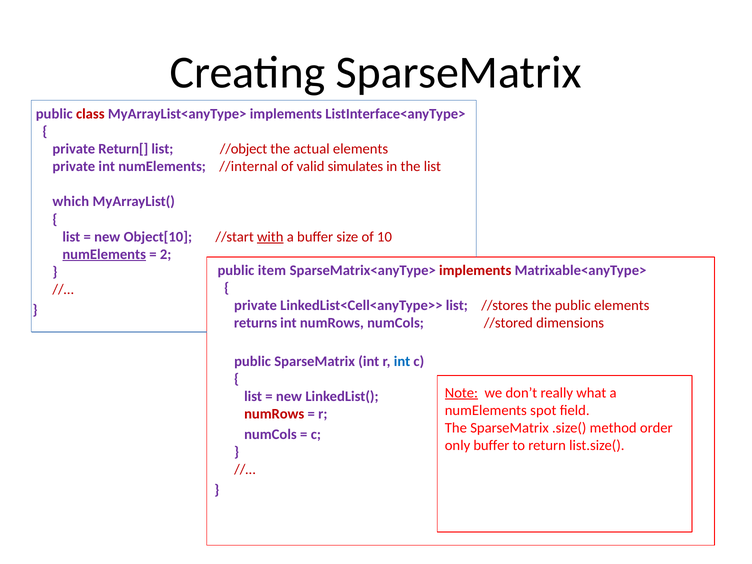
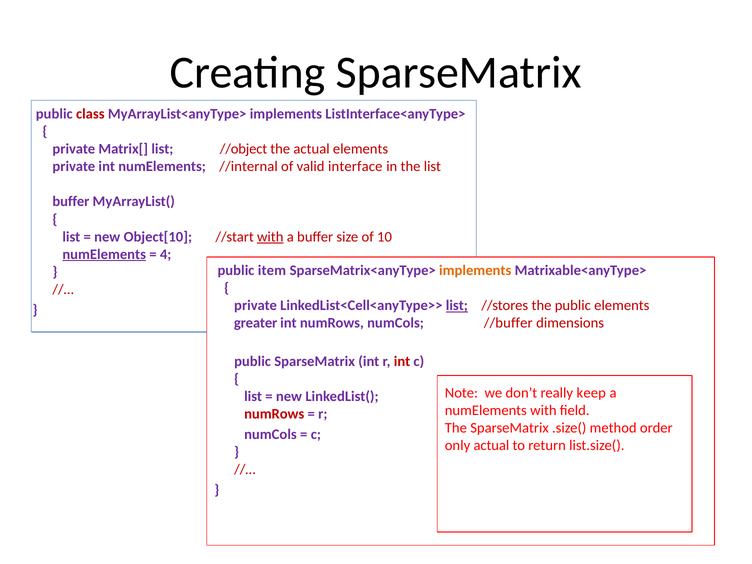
Return[: Return[ -> Matrix[ (123, 149)
simulates: simulates -> interface (355, 167)
which: which -> buffer (71, 202)
2: 2 -> 4 (166, 254)
implements colour: red -> orange (475, 270)
list underline: none -> present (457, 306)
returns: returns -> greater (256, 323)
//stored: //stored -> //buffer (508, 323)
int colour: blue -> red (402, 361)
Note underline: present -> none (461, 393)
what: what -> keep (591, 393)
numElements spot: spot -> with (543, 410)
only buffer: buffer -> actual (491, 445)
